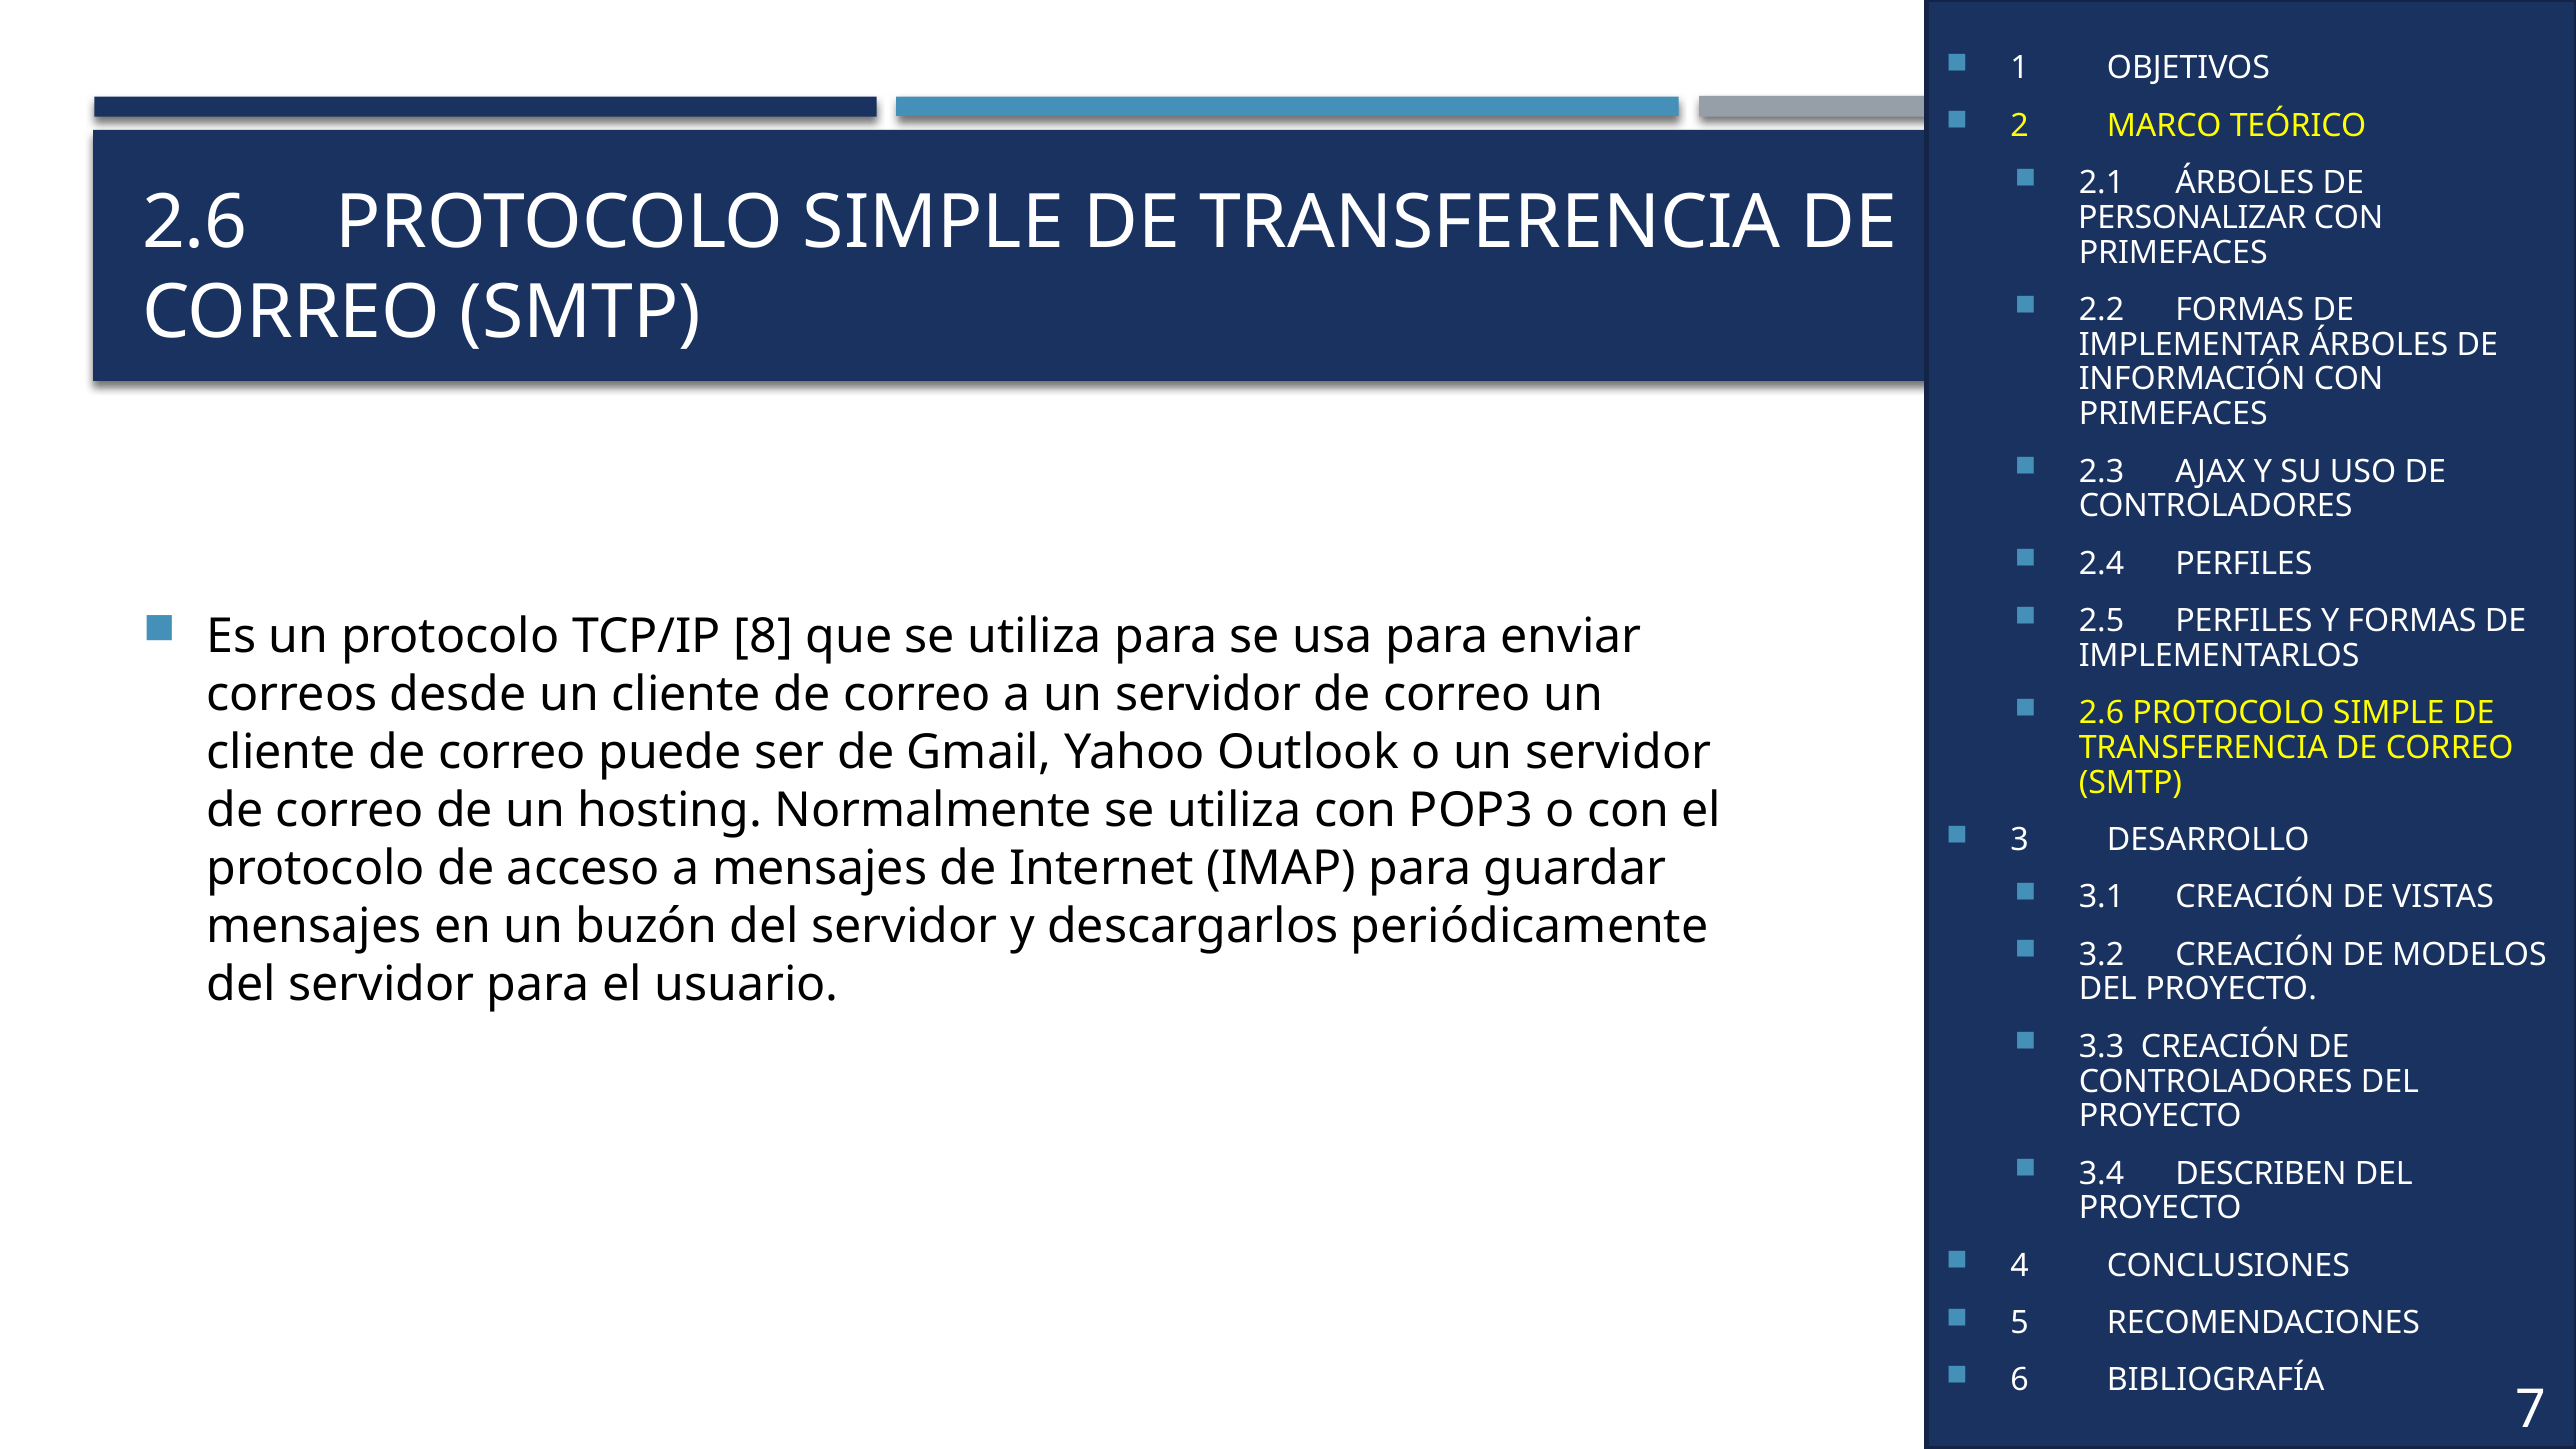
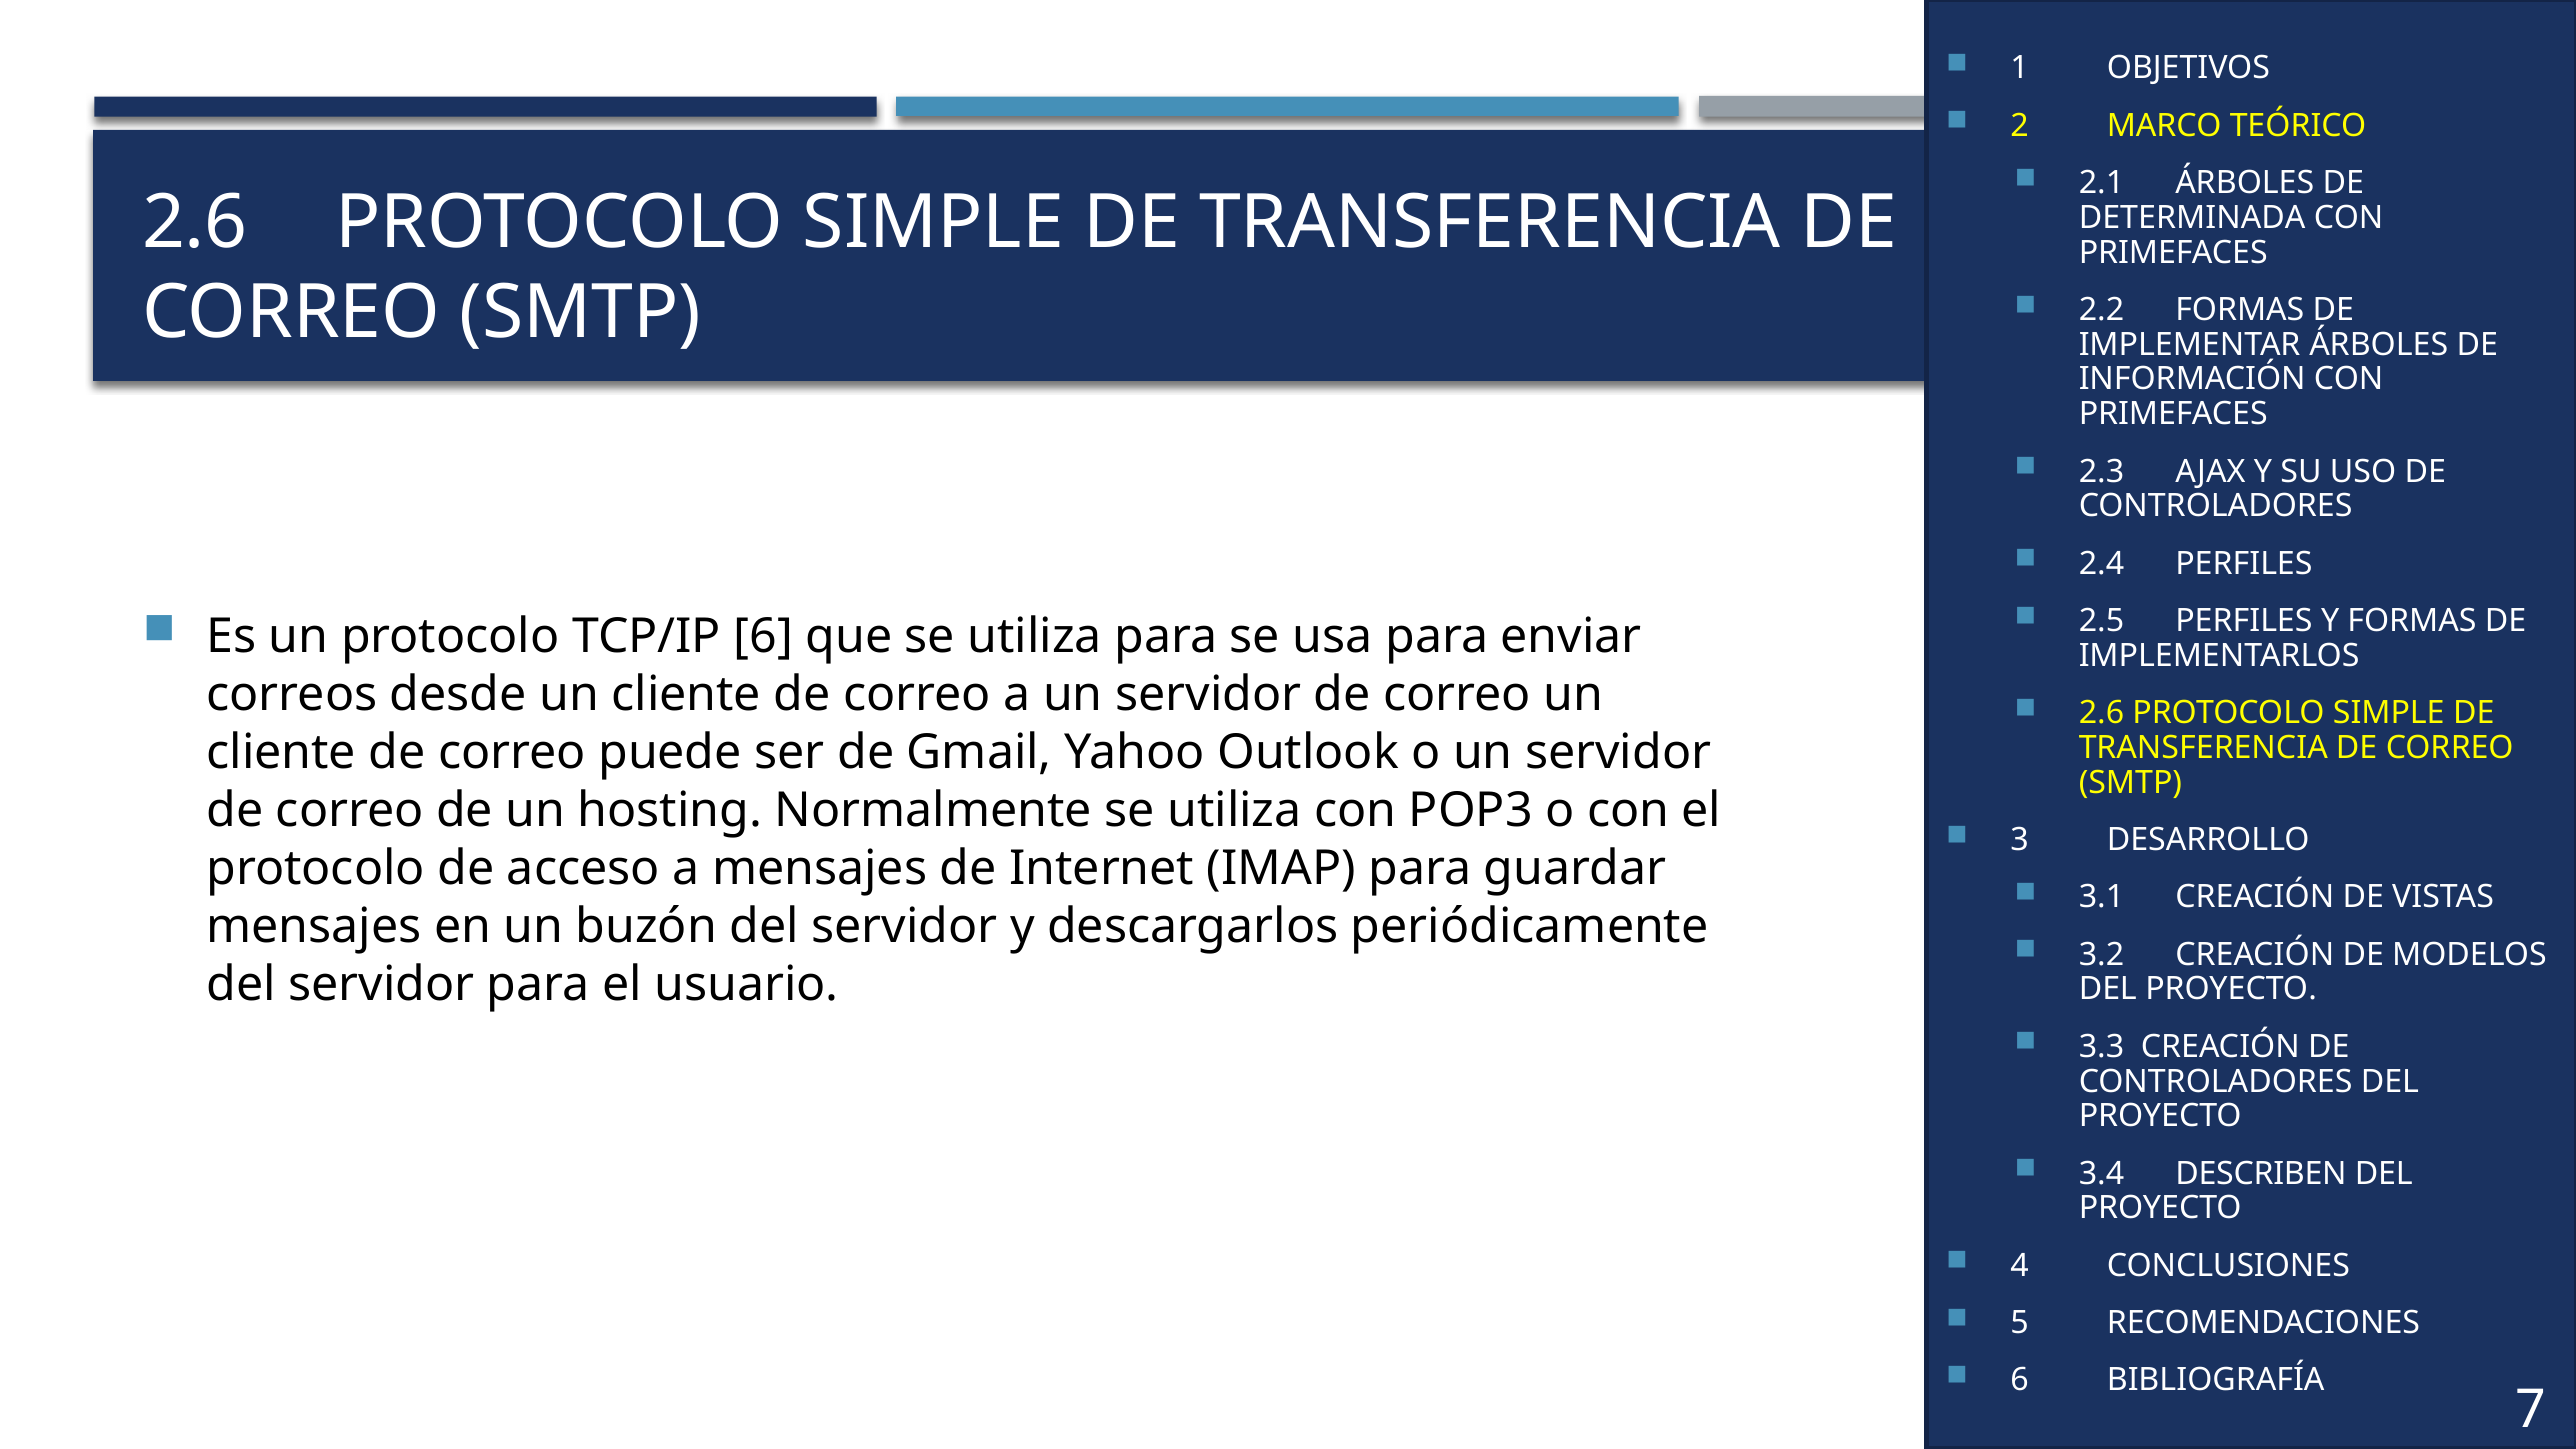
PERSONALIZAR: PERSONALIZAR -> DETERMINADA (2192, 218)
TCP/IP 8: 8 -> 6 (763, 637)
